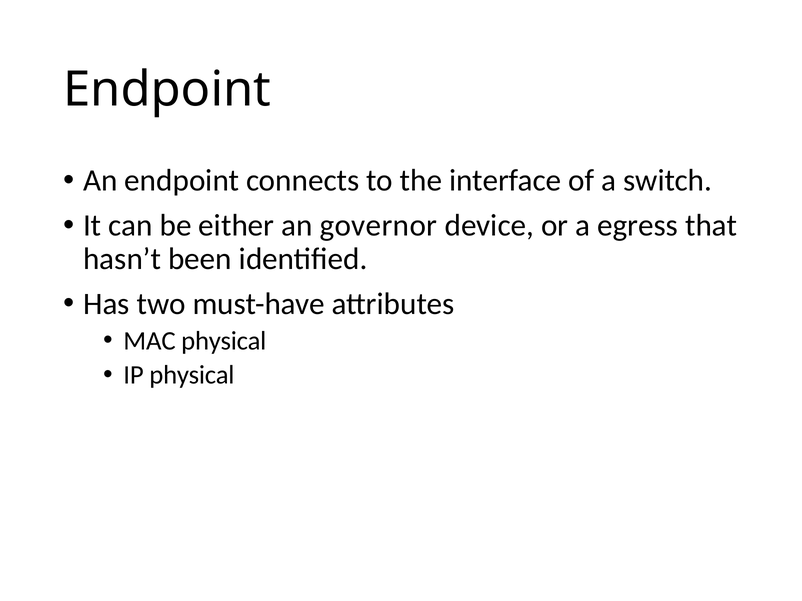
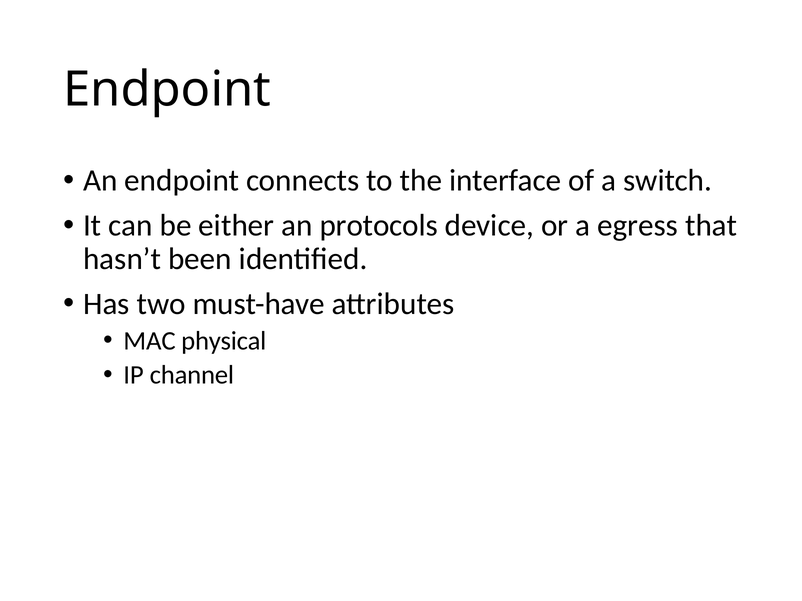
governor: governor -> protocols (379, 226)
IP physical: physical -> channel (192, 375)
